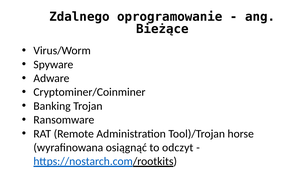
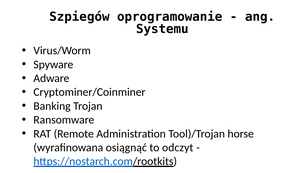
Zdalnego: Zdalnego -> Szpiegów (79, 17)
Bieżące: Bieżące -> Systemu (162, 29)
